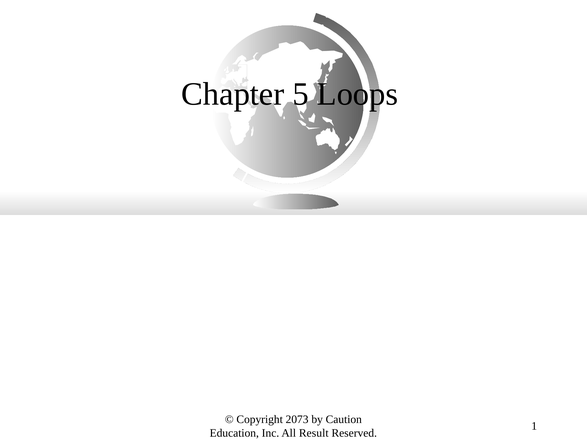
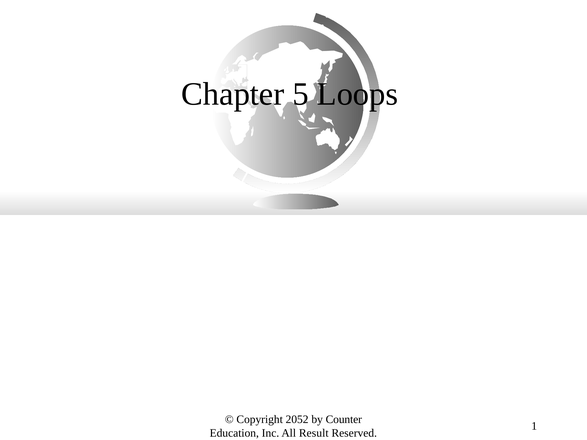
2073: 2073 -> 2052 (297, 419)
Caution: Caution -> Counter (344, 419)
